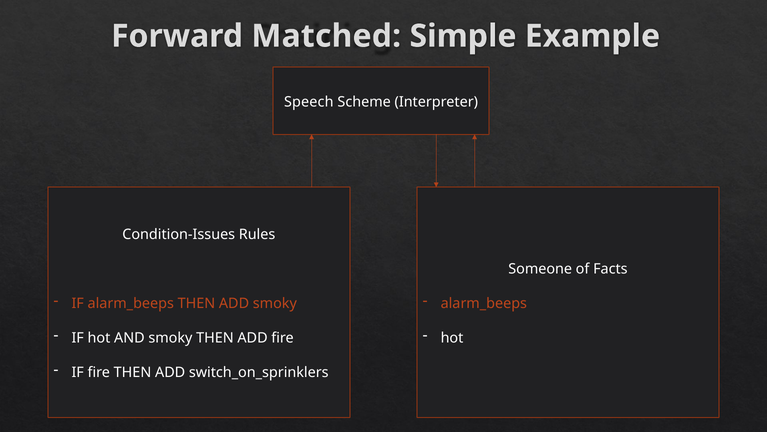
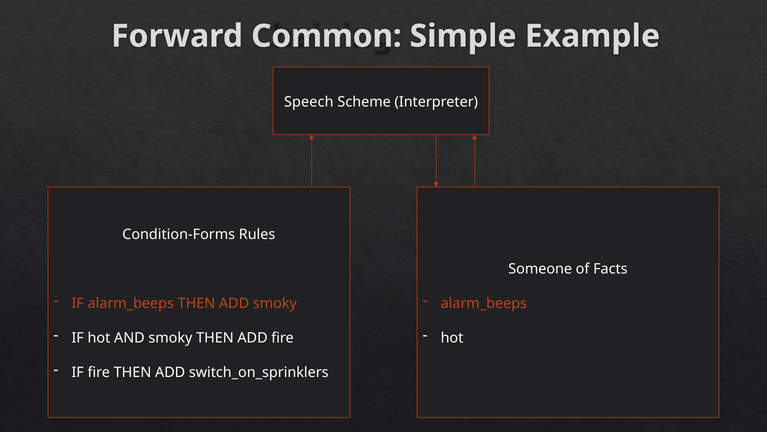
Matched: Matched -> Common (326, 36)
Condition-Issues: Condition-Issues -> Condition-Forms (179, 234)
